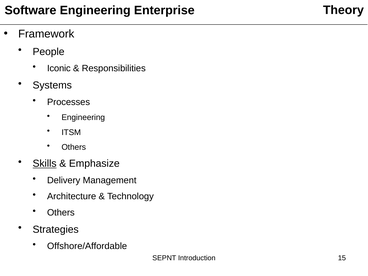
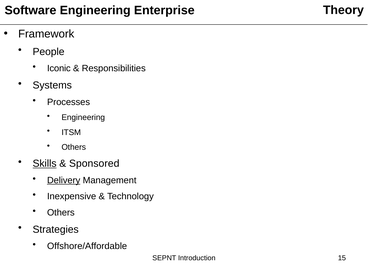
Emphasize: Emphasize -> Sponsored (94, 164)
Delivery underline: none -> present (64, 180)
Architecture: Architecture -> Inexpensive (72, 196)
